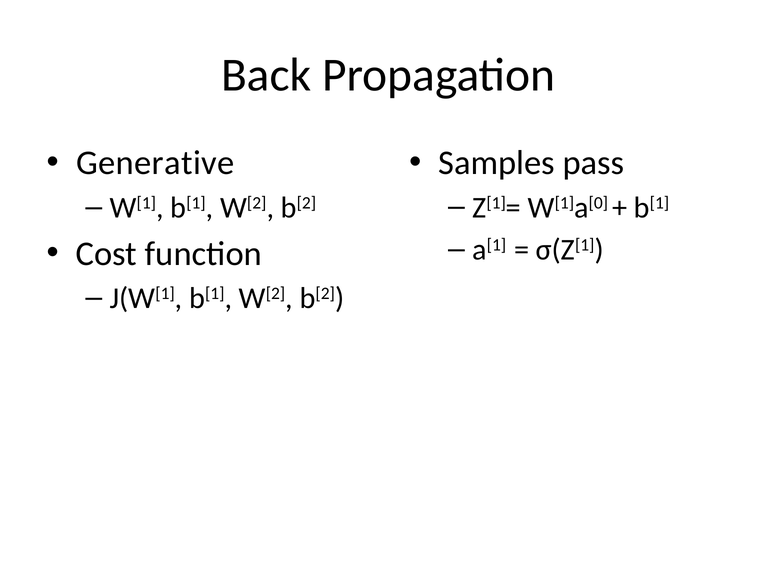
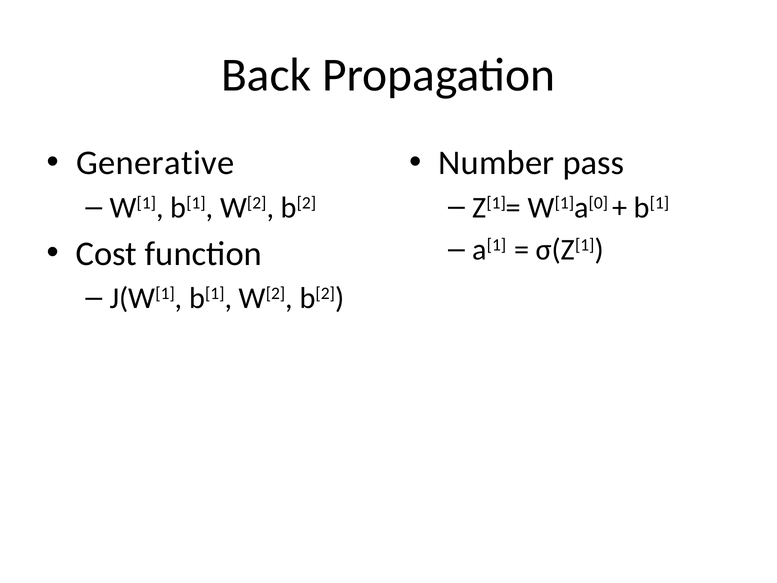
Samples: Samples -> Number (496, 163)
